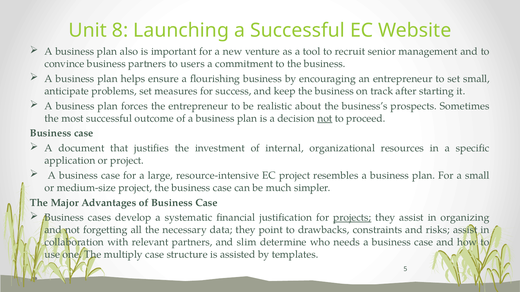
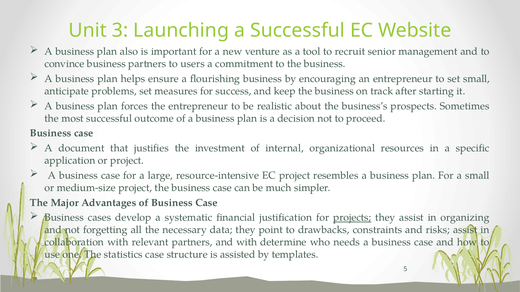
8: 8 -> 3 (120, 31)
not underline: present -> none (325, 119)
and slim: slim -> with (247, 243)
multiply: multiply -> statistics (123, 255)
